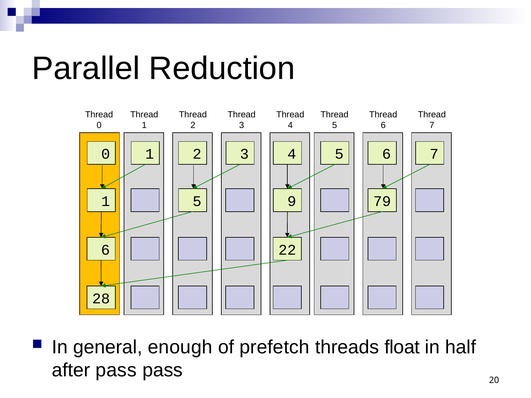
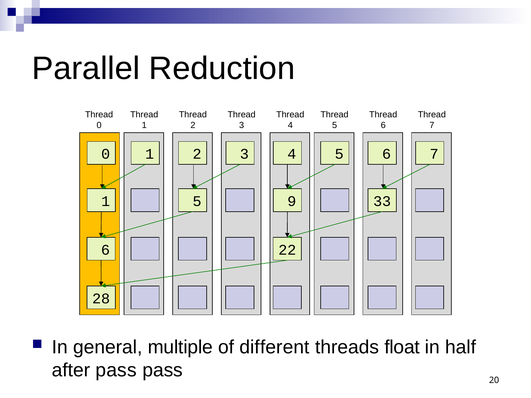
79: 79 -> 33 (382, 201)
enough: enough -> multiple (180, 347)
prefetch: prefetch -> different (275, 347)
